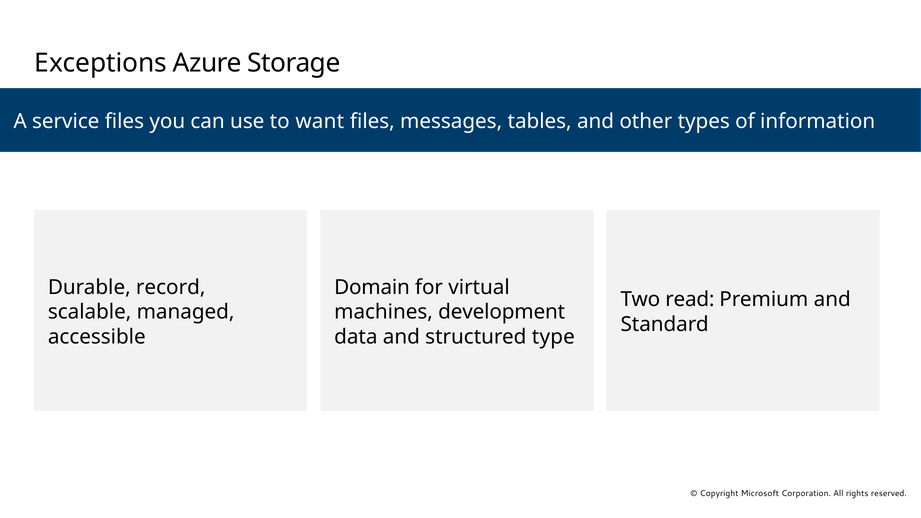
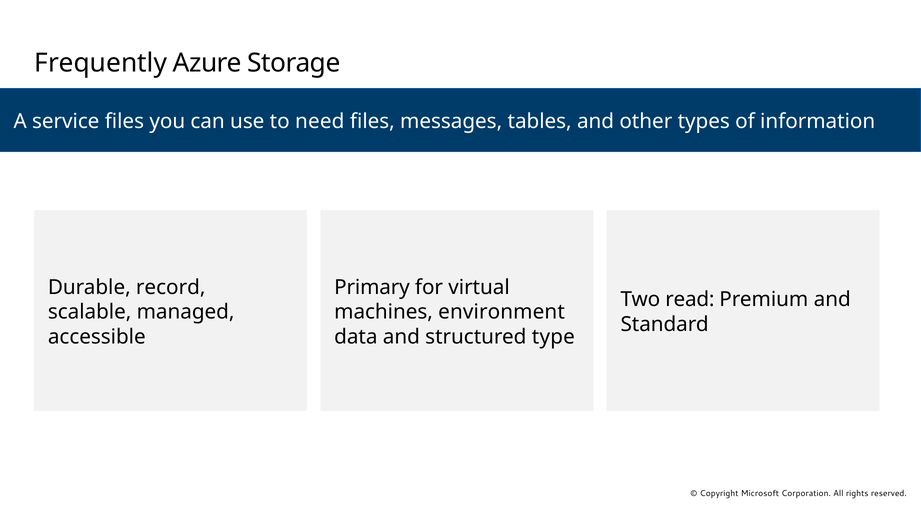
Exceptions: Exceptions -> Frequently (101, 63)
want: want -> need (320, 121)
Domain: Domain -> Primary (372, 287)
development: development -> environment (502, 312)
